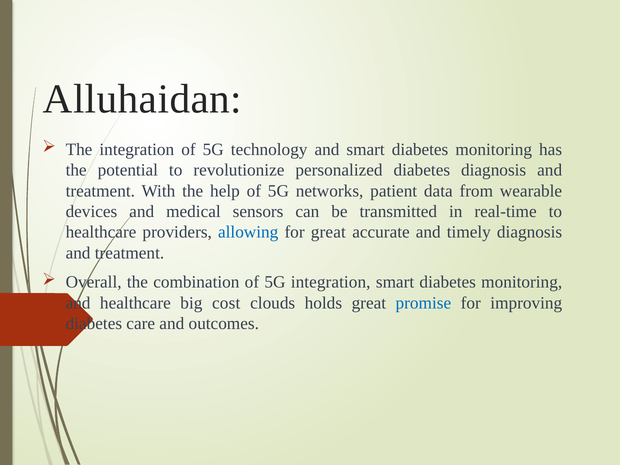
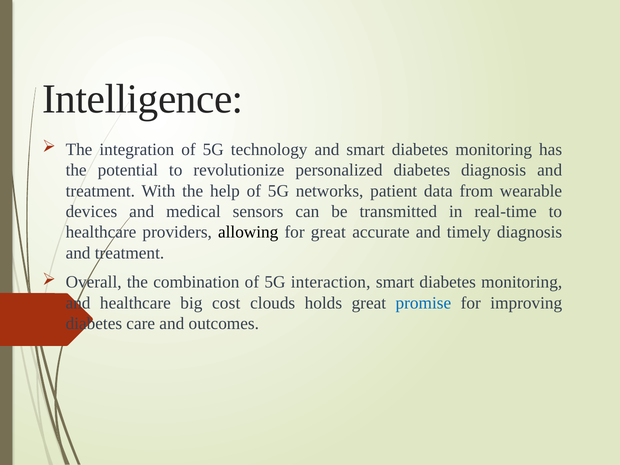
Alluhaidan: Alluhaidan -> Intelligence (143, 99)
allowing colour: blue -> black (248, 232)
5G integration: integration -> interaction (331, 282)
